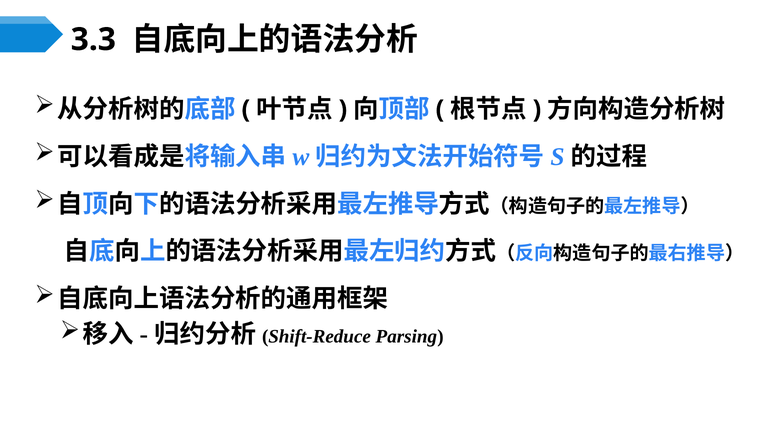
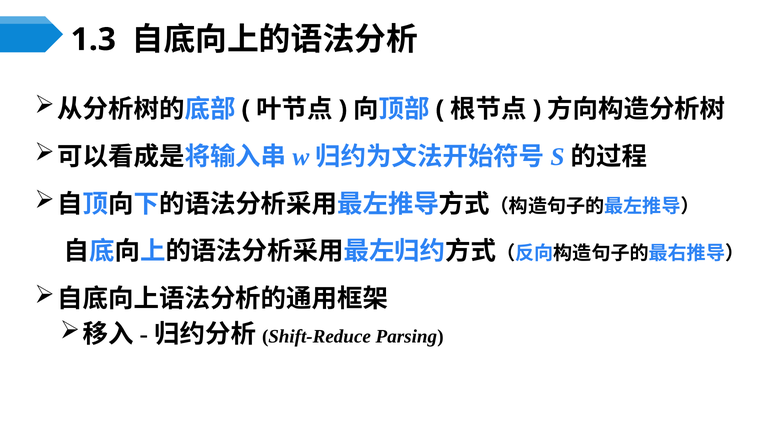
3.3: 3.3 -> 1.3 (93, 40)
